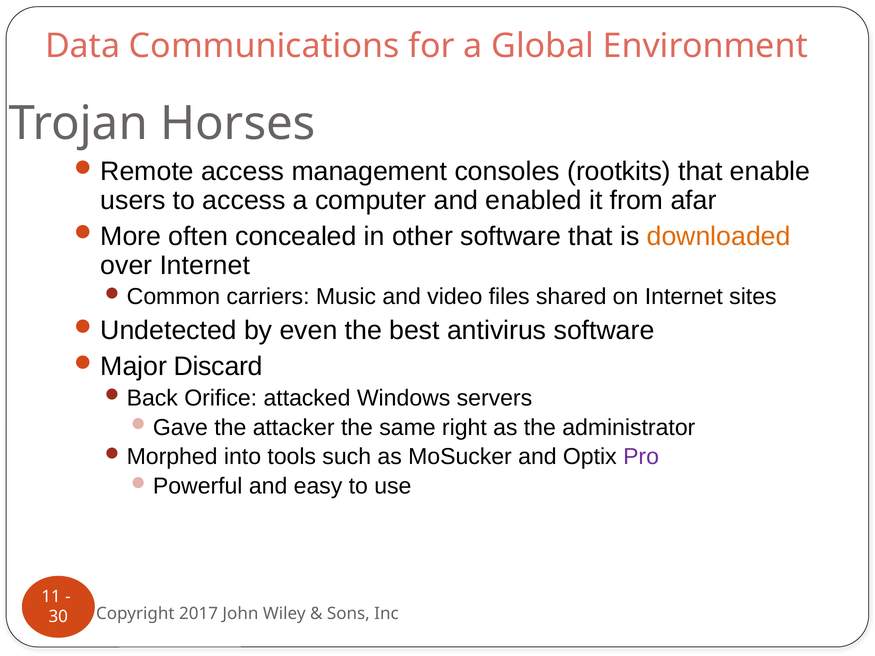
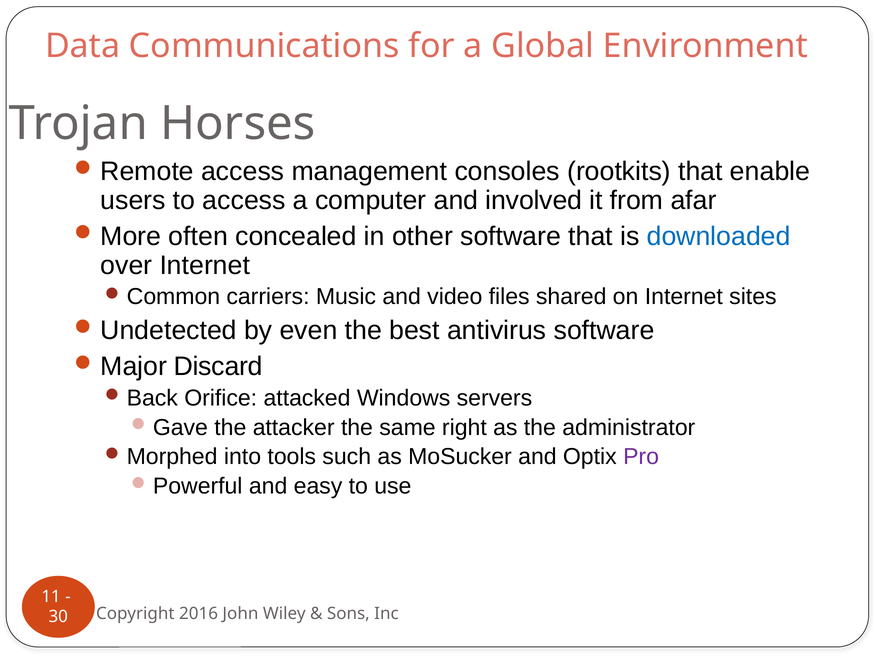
enabled: enabled -> involved (534, 201)
downloaded colour: orange -> blue (719, 236)
2017: 2017 -> 2016 (199, 614)
